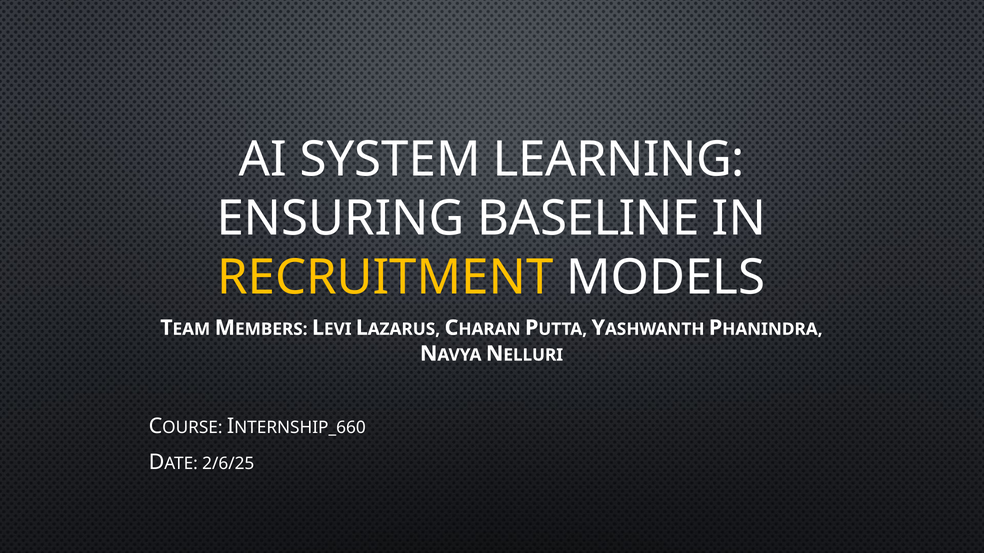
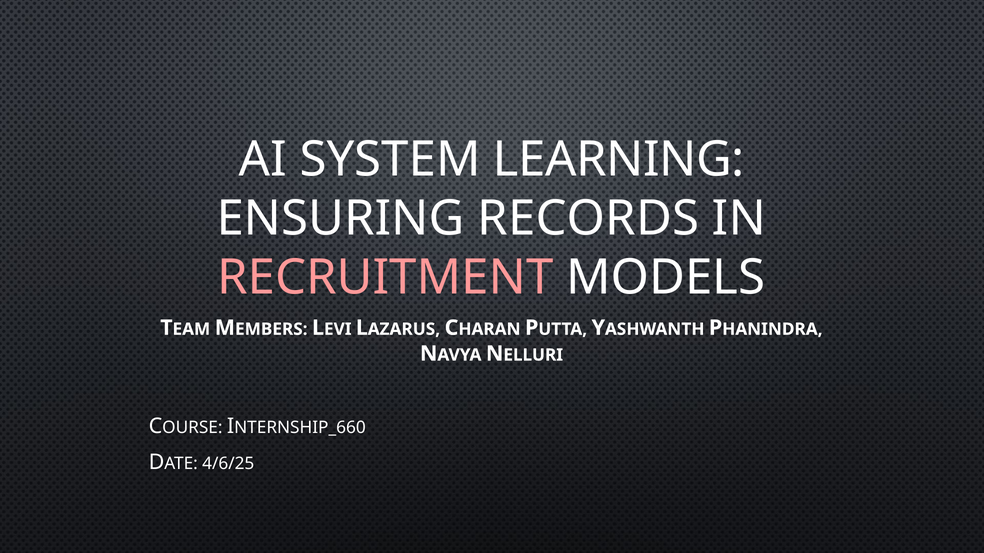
BASELINE: BASELINE -> RECORDS (588, 219)
RECRUITMENT colour: yellow -> pink (385, 278)
2/6/25: 2/6/25 -> 4/6/25 (228, 464)
